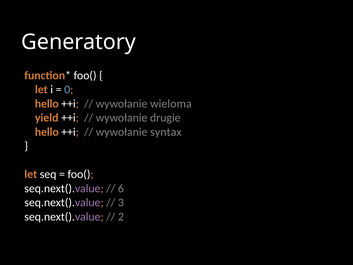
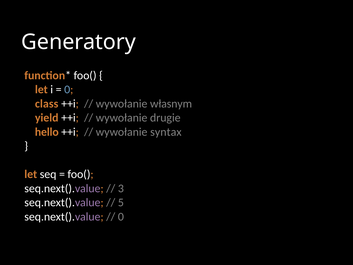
hello: hello -> class (47, 104)
wieloma: wieloma -> własnym (171, 104)
6: 6 -> 3 (121, 188)
3: 3 -> 5 (121, 202)
2: 2 -> 0 (121, 217)
